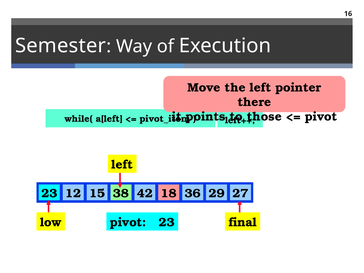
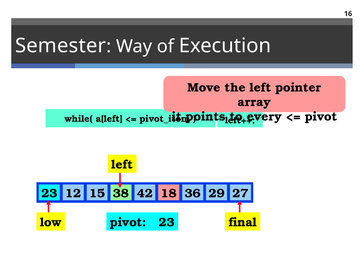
there: there -> array (254, 102)
those: those -> every (264, 117)
